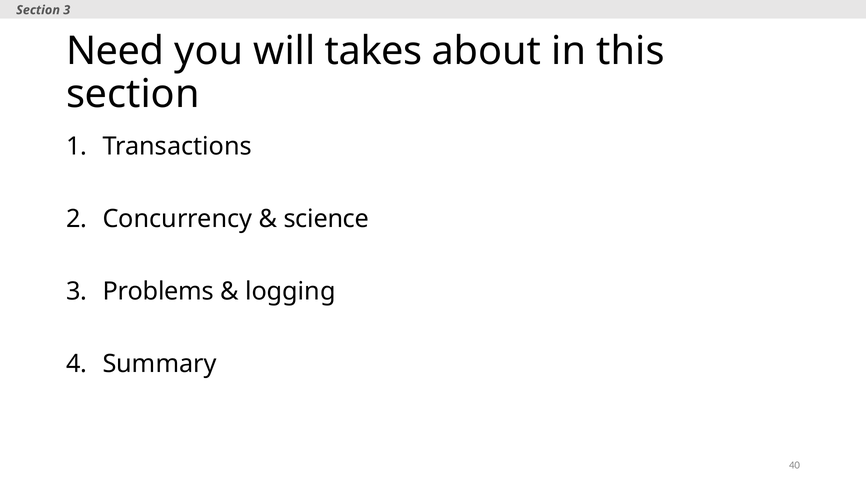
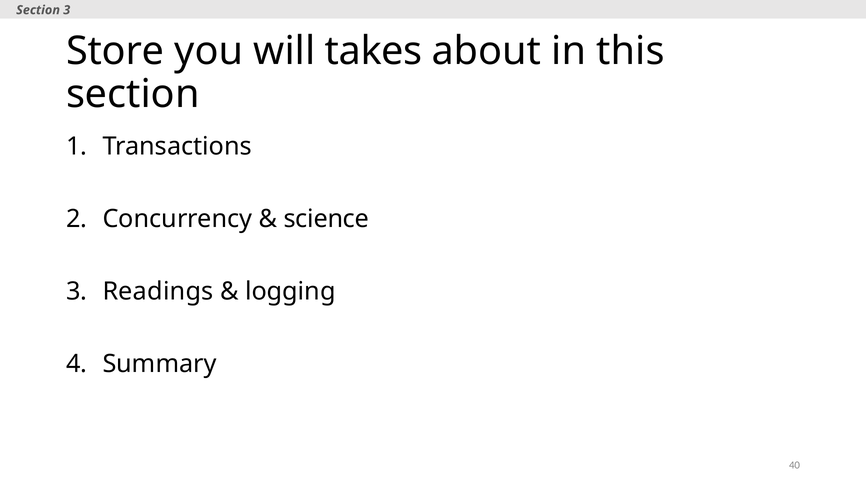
Need: Need -> Store (115, 51)
Problems: Problems -> Readings (158, 291)
